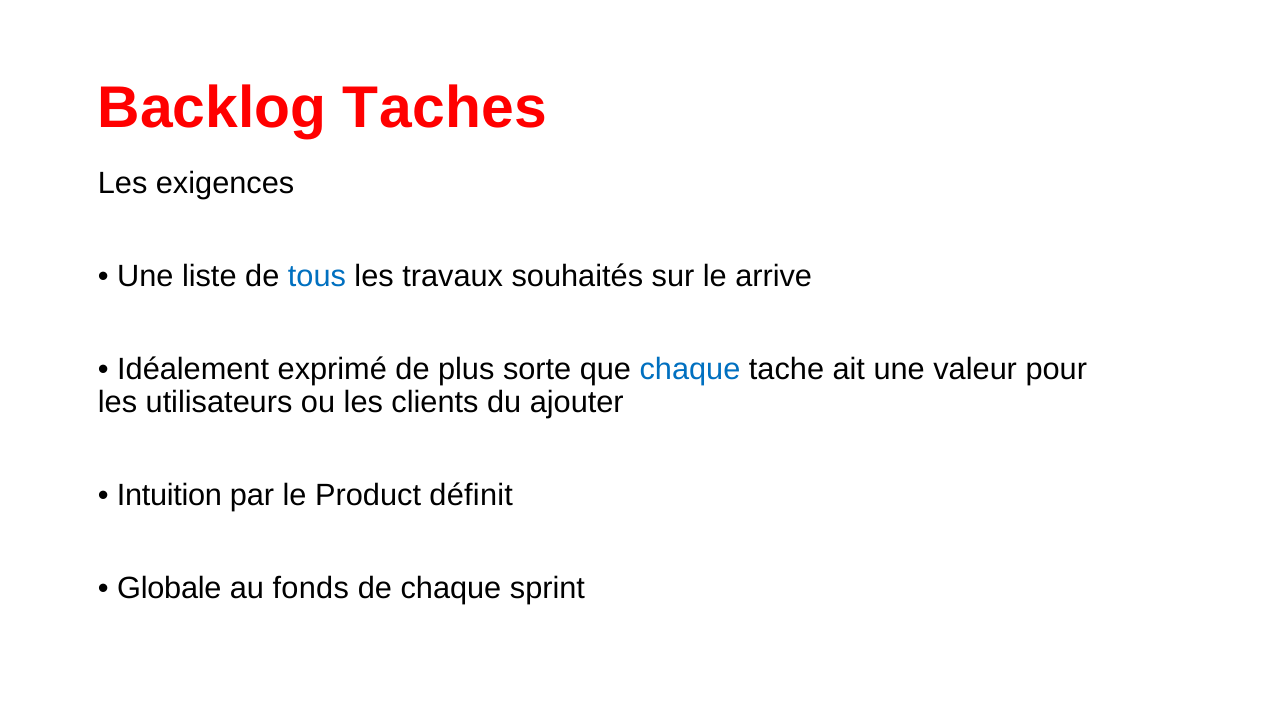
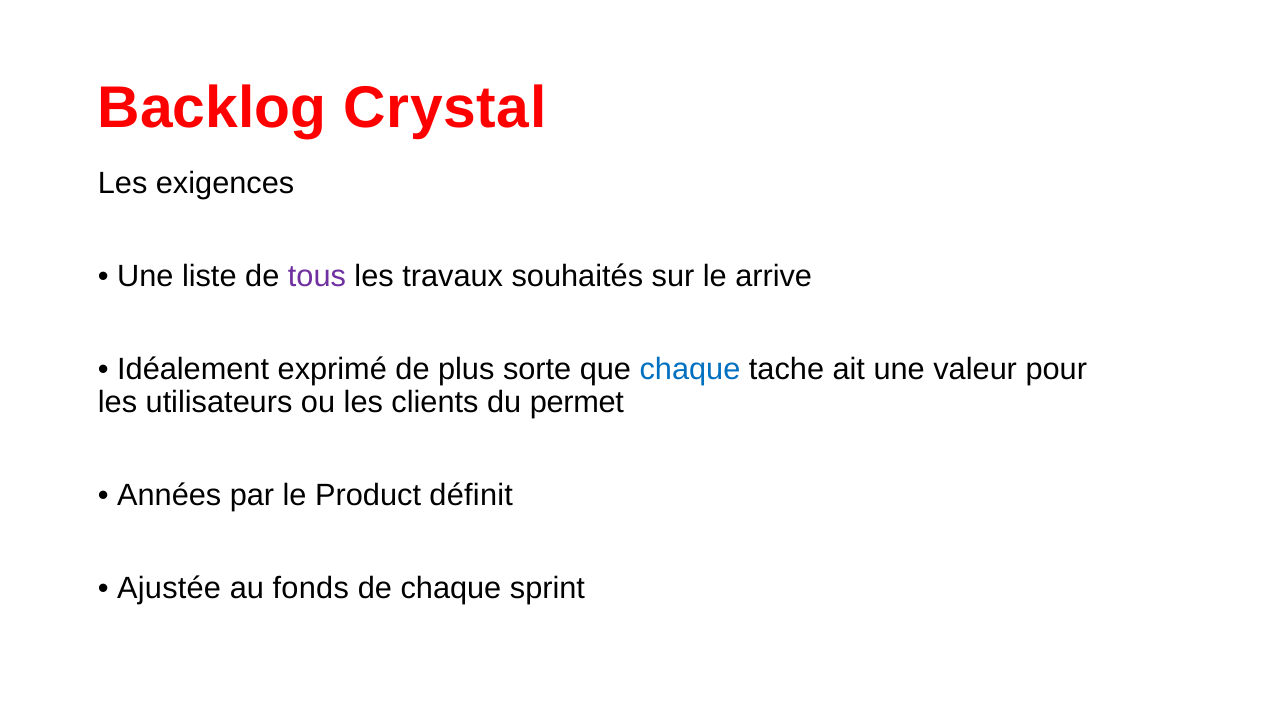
Taches: Taches -> Crystal (445, 108)
tous colour: blue -> purple (317, 276)
ajouter: ajouter -> permet (577, 402)
Intuition: Intuition -> Années (169, 495)
Globale: Globale -> Ajustée (169, 588)
